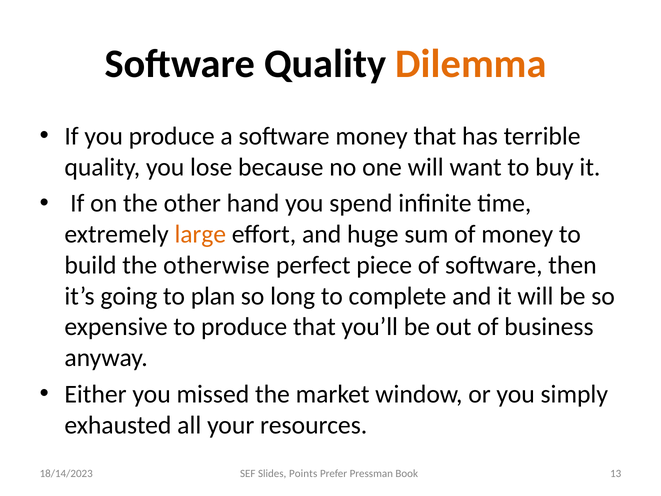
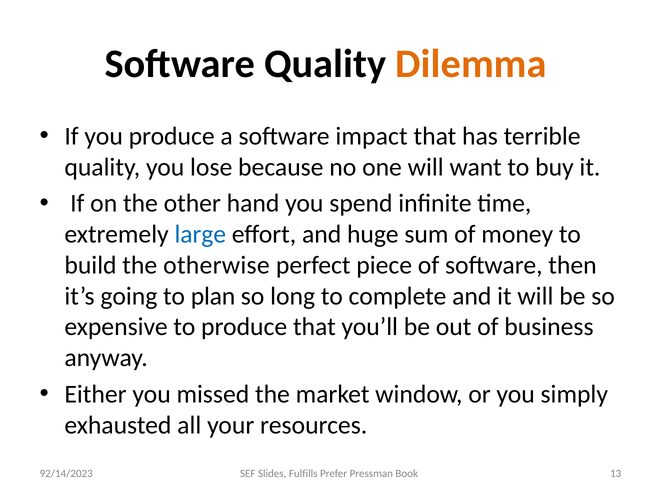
software money: money -> impact (372, 136)
large colour: orange -> blue (200, 234)
18/14/2023: 18/14/2023 -> 92/14/2023 (66, 473)
Points: Points -> Fulfills (303, 473)
